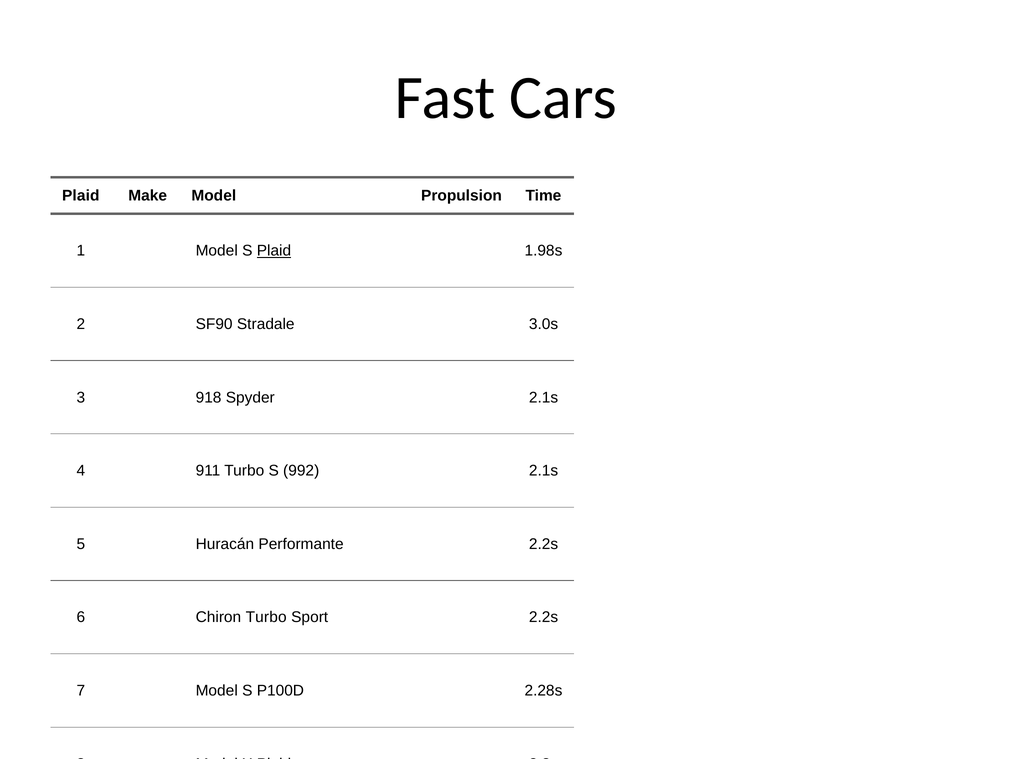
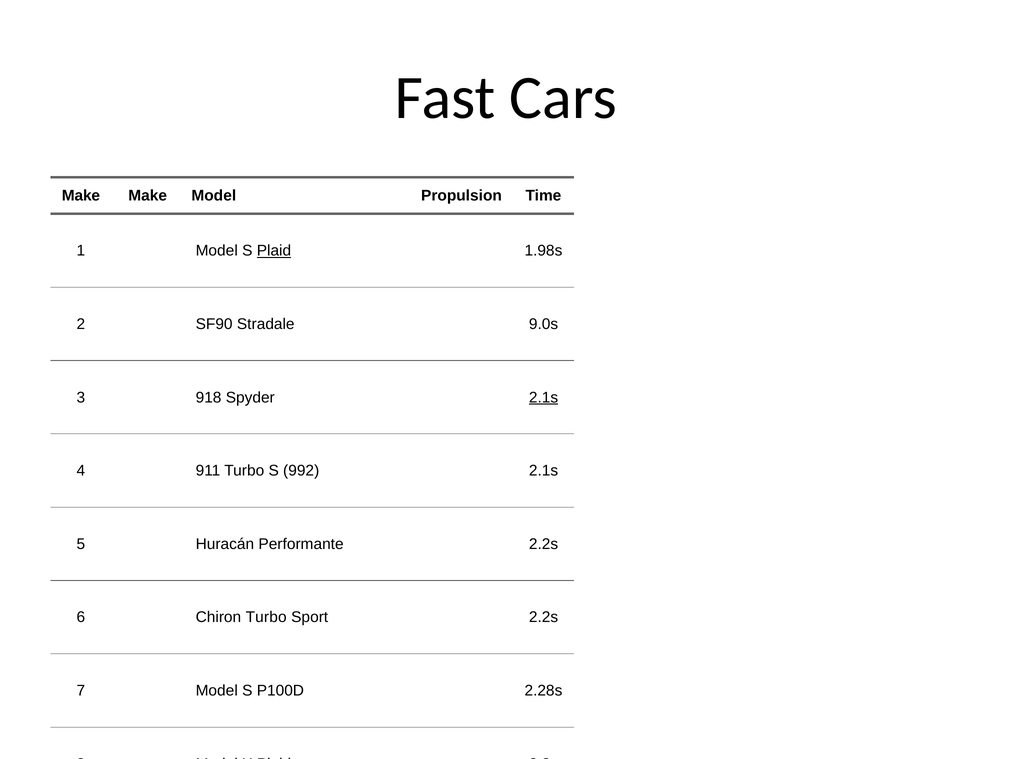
Plaid: Plaid -> Make (81, 196)
3.0s: 3.0s -> 9.0s (544, 324)
2.1s underline: none -> present (544, 397)
